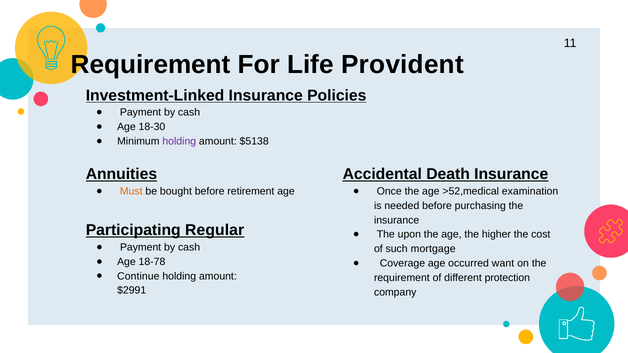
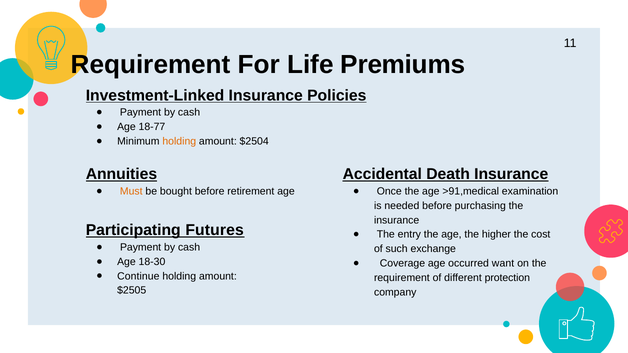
Provident: Provident -> Premiums (403, 65)
18-30: 18-30 -> 18-77 (152, 127)
holding colour: purple -> orange (179, 141)
$5138: $5138 -> $2504 (254, 141)
>52,medical: >52,medical -> >91,medical (471, 191)
Regular: Regular -> Futures (215, 230)
upon: upon -> entry (409, 235)
mortgage: mortgage -> exchange (433, 249)
18-78: 18-78 -> 18-30 (152, 262)
$2991: $2991 -> $2505 (132, 291)
